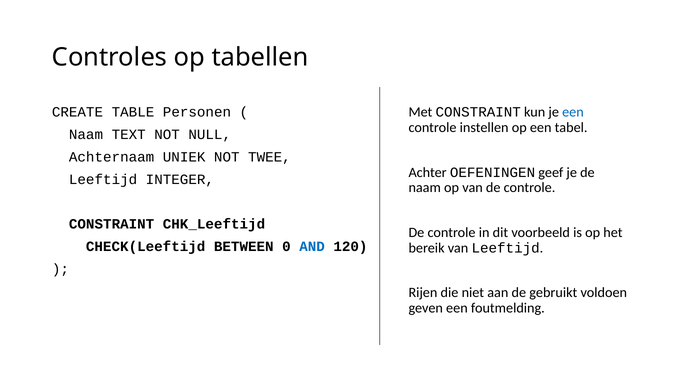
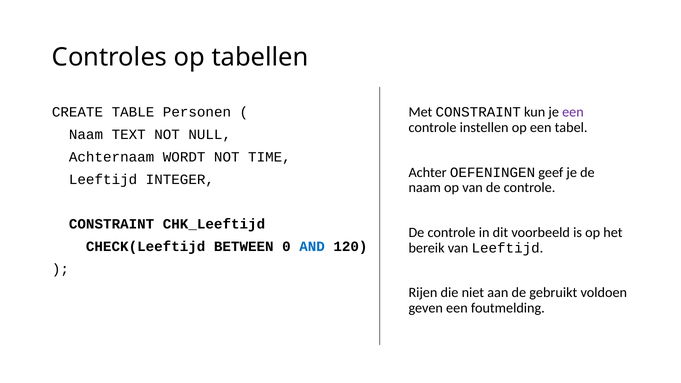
een colour: blue -> purple (573, 112)
UNIEK: UNIEK -> WORDT (184, 157)
TWEE: TWEE -> TIME (269, 157)
